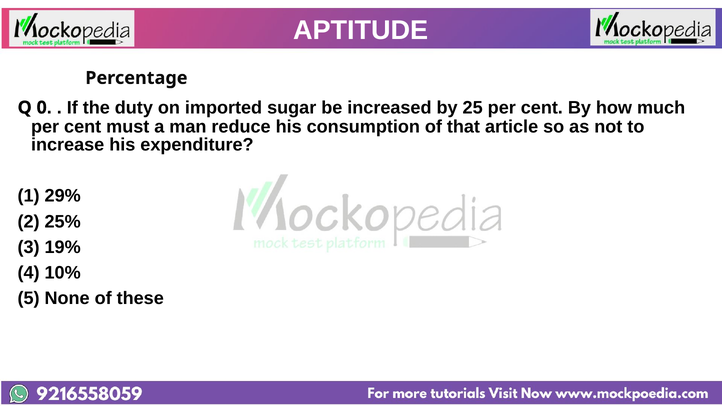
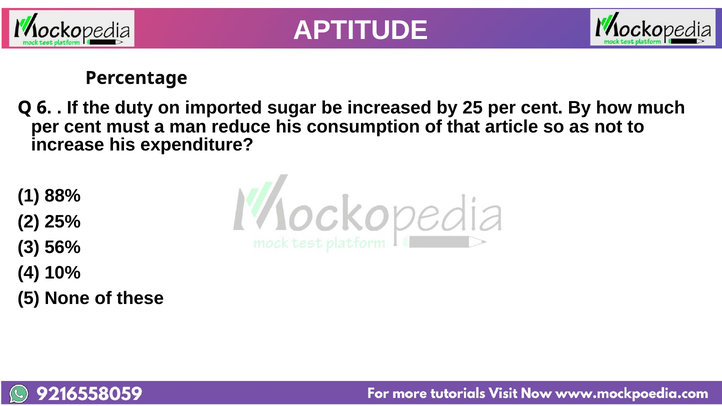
0: 0 -> 6 (42, 108)
29%: 29% -> 88% (63, 196)
19%: 19% -> 56% (63, 247)
